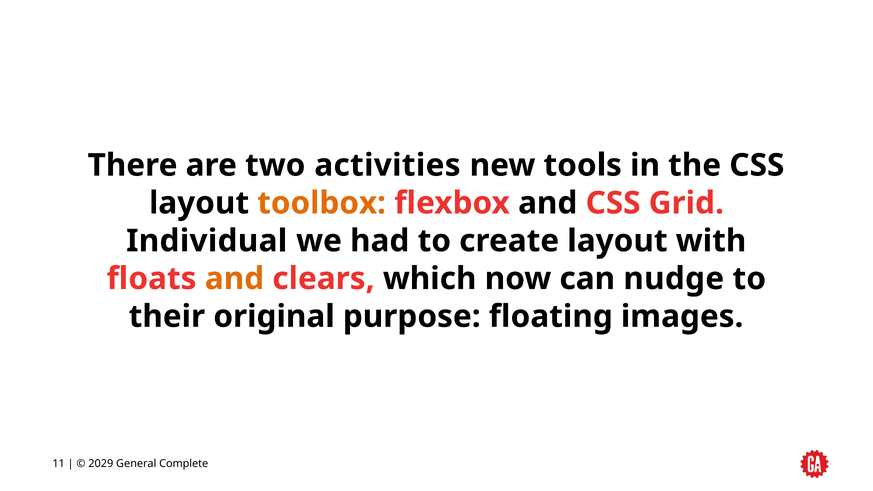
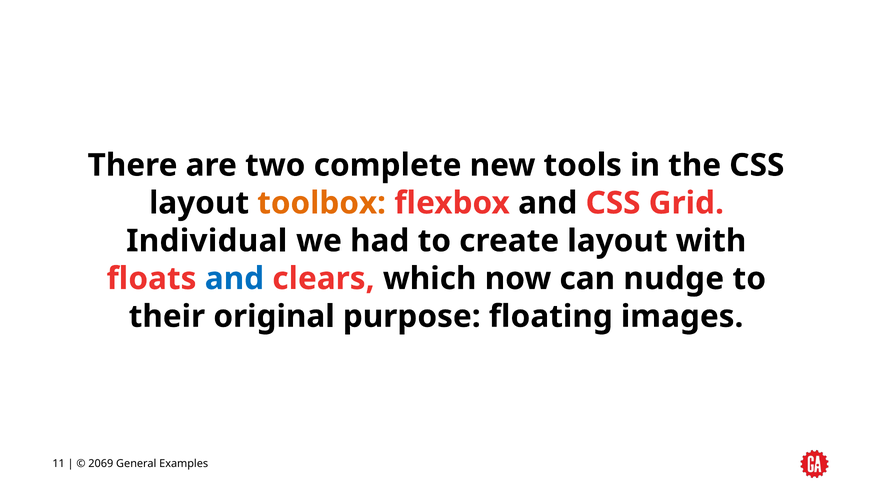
activities: activities -> complete (388, 165)
and colour: orange -> blue (234, 279)
2029: 2029 -> 2069 (101, 464)
Complete: Complete -> Examples (184, 464)
